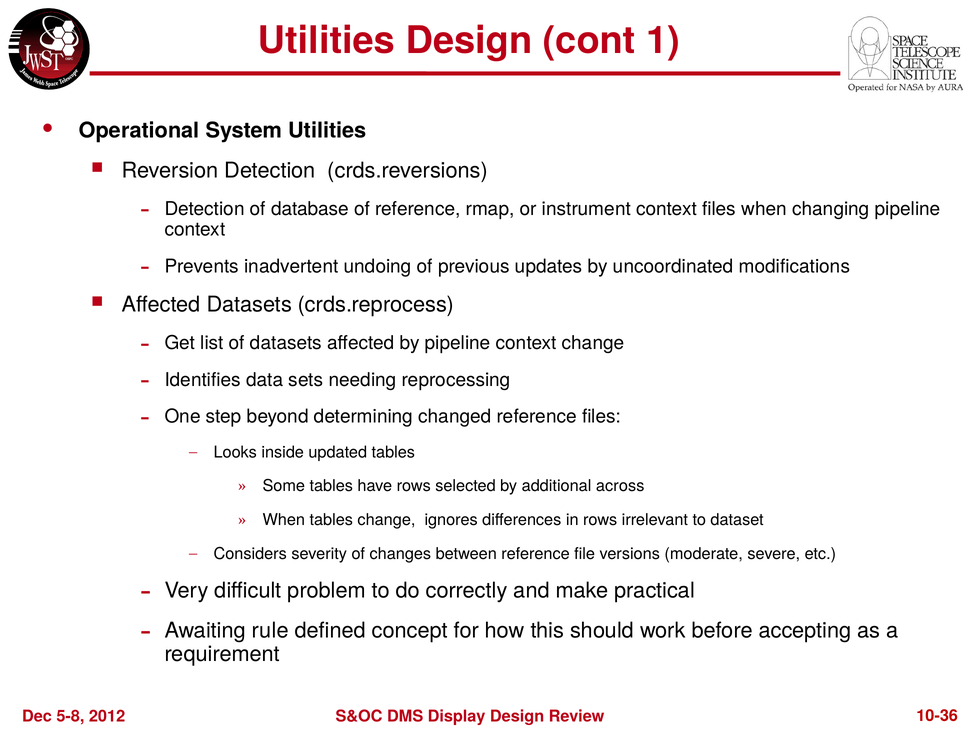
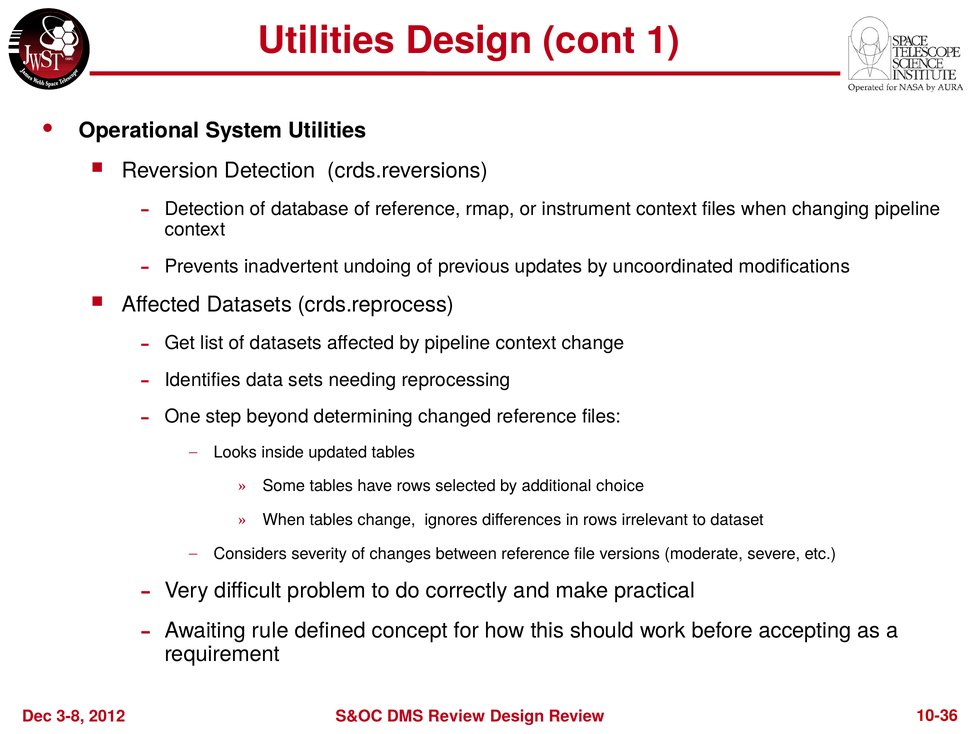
across: across -> choice (620, 486)
5-8: 5-8 -> 3-8 (70, 716)
DMS Display: Display -> Review (456, 716)
